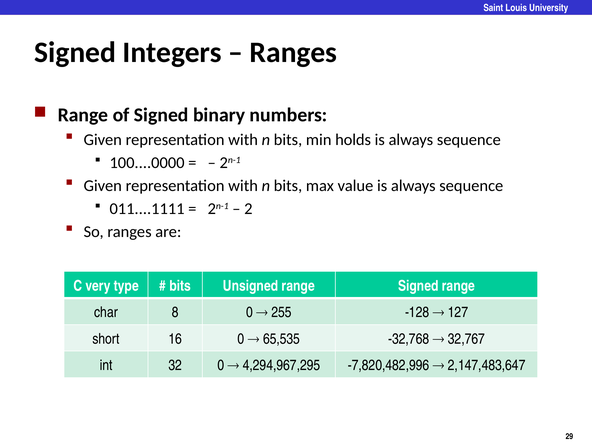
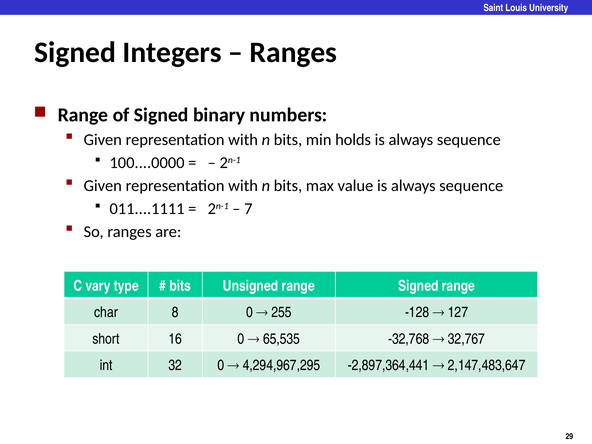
2: 2 -> 7 (248, 209)
very: very -> vary (98, 286)
-7,820,482,996: -7,820,482,996 -> -2,897,364,441 (388, 365)
